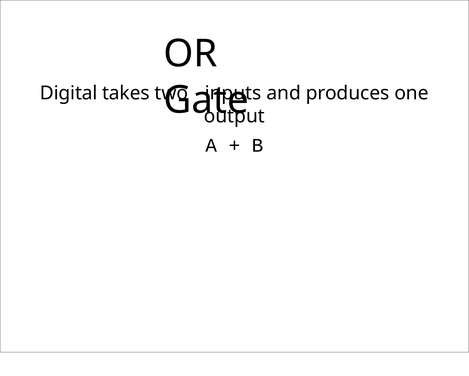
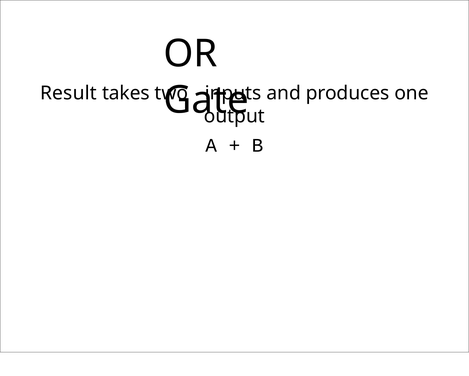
Digital: Digital -> Result (68, 93)
